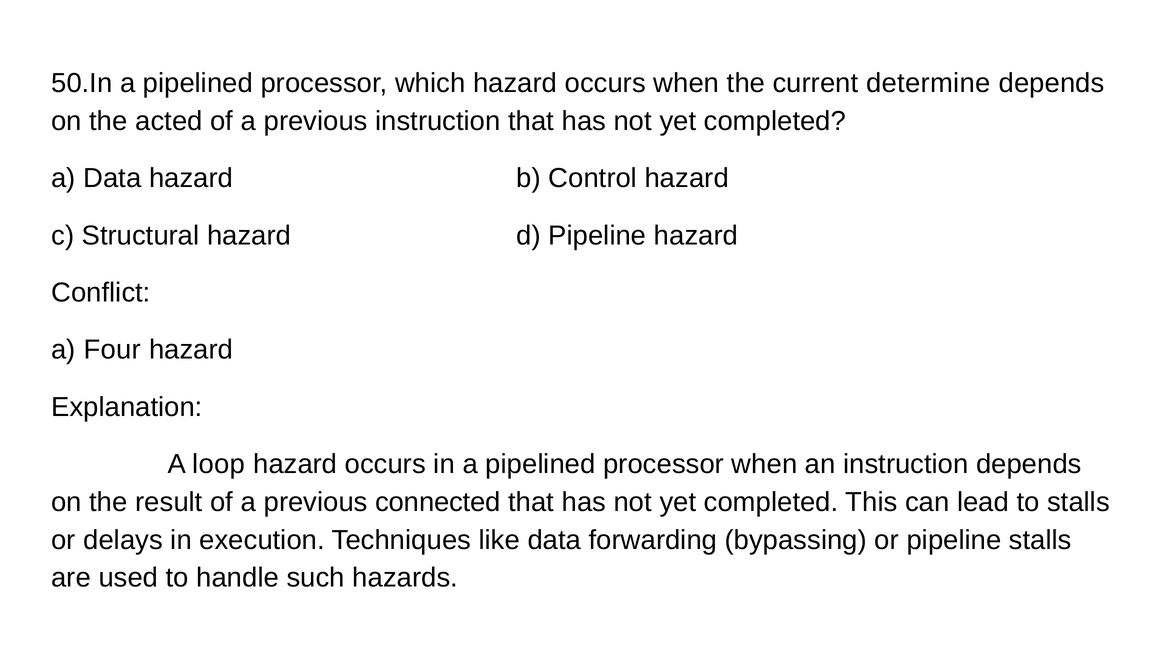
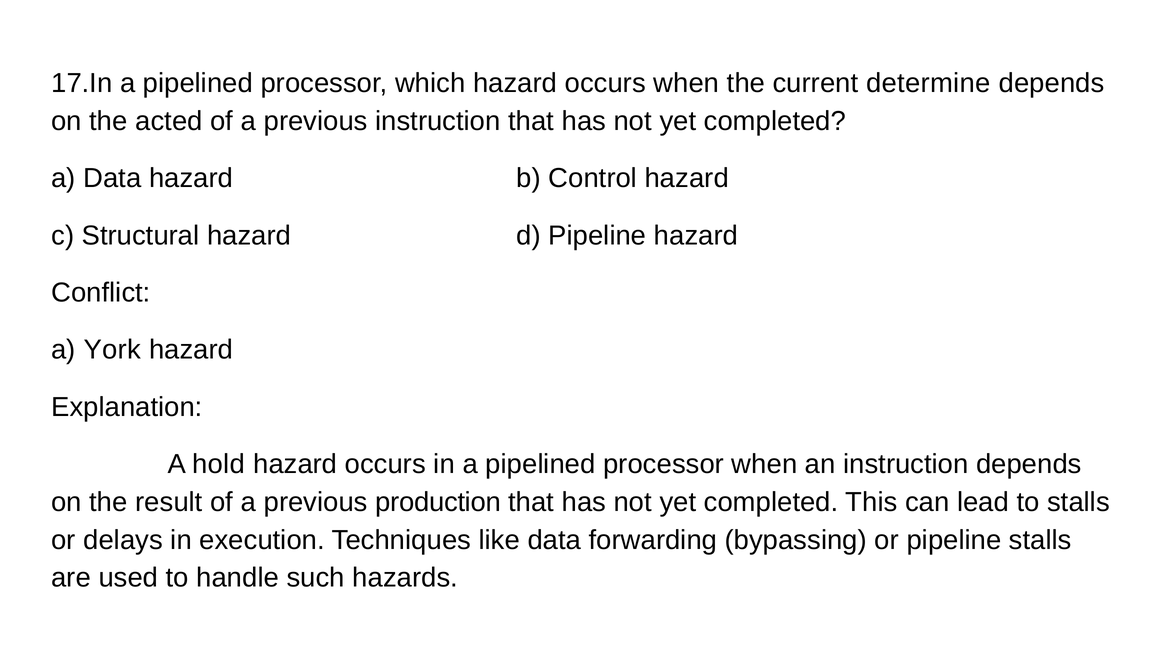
50.In: 50.In -> 17.In (82, 83)
Four: Four -> York (112, 350)
loop: loop -> hold (219, 464)
connected: connected -> production (438, 502)
